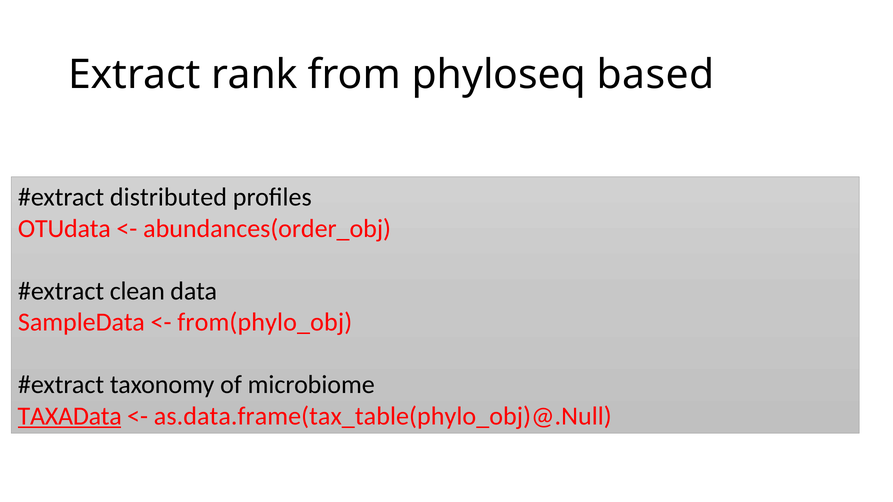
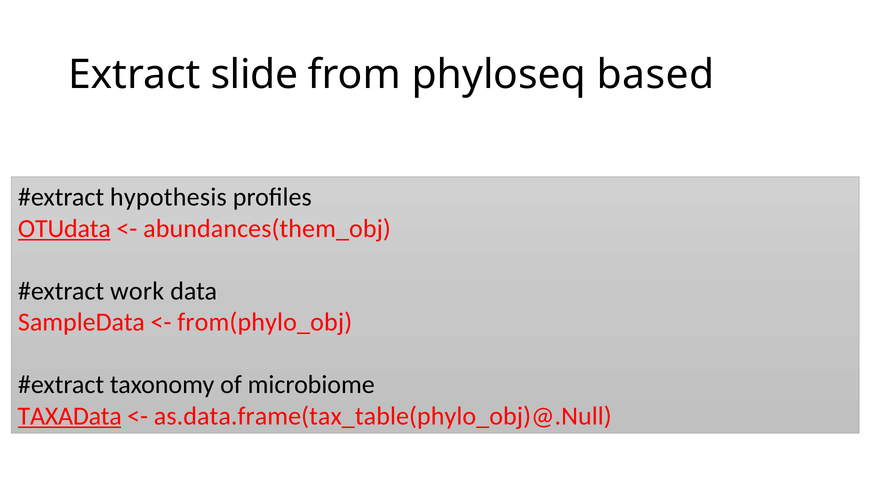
rank: rank -> slide (254, 75)
distributed: distributed -> hypothesis (168, 197)
OTUdata underline: none -> present (64, 229)
abundances(order_obj: abundances(order_obj -> abundances(them_obj (267, 229)
clean: clean -> work (137, 291)
